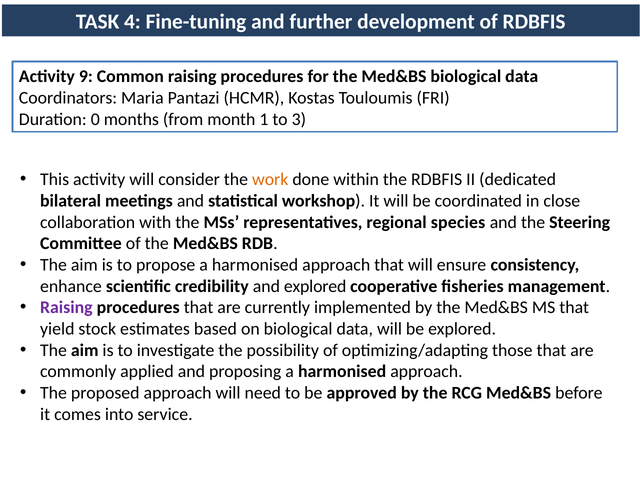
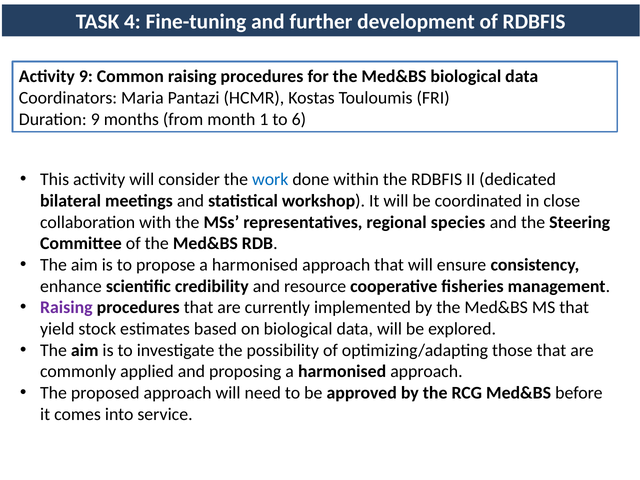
Duration 0: 0 -> 9 (95, 119)
3: 3 -> 6 (299, 119)
work colour: orange -> blue (270, 179)
and explored: explored -> resource (315, 286)
